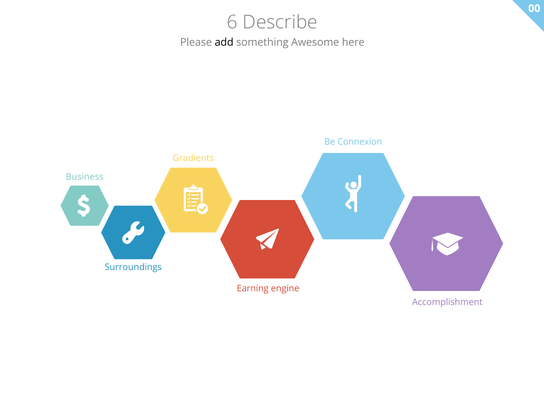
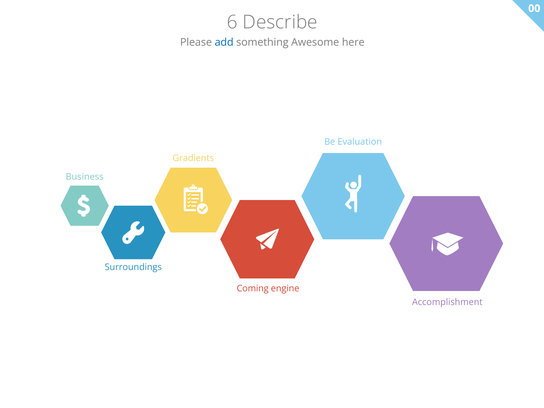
add colour: black -> blue (224, 42)
Connexion: Connexion -> Evaluation (360, 142)
Earning: Earning -> Coming (253, 288)
